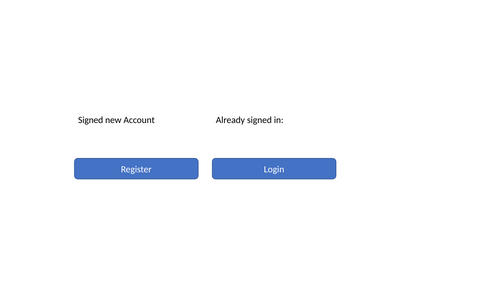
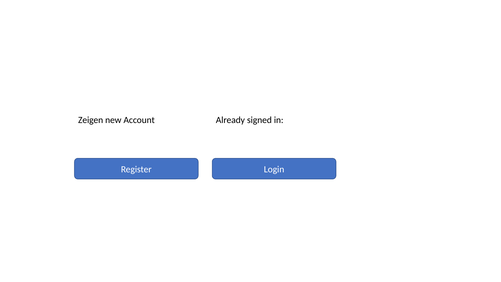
Signed: Signed -> Zeigen (91, 120)
